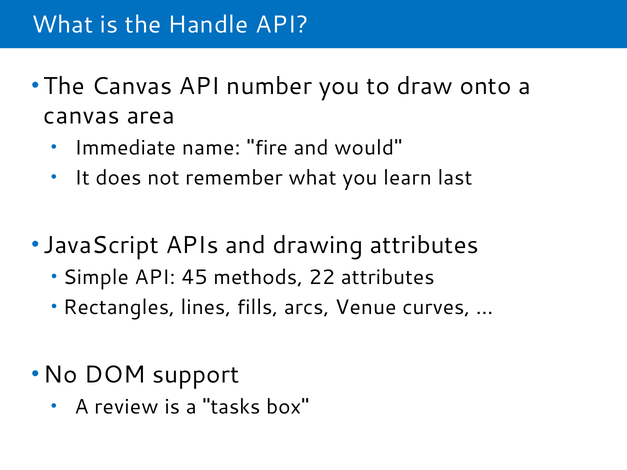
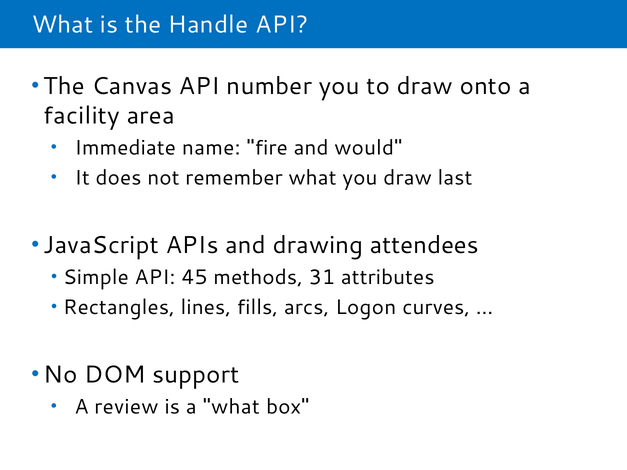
canvas: canvas -> facility (82, 116)
you learn: learn -> draw (407, 178)
drawing attributes: attributes -> attendees (424, 245)
22: 22 -> 31 (322, 277)
Venue: Venue -> Logon (366, 308)
a tasks: tasks -> what (231, 407)
